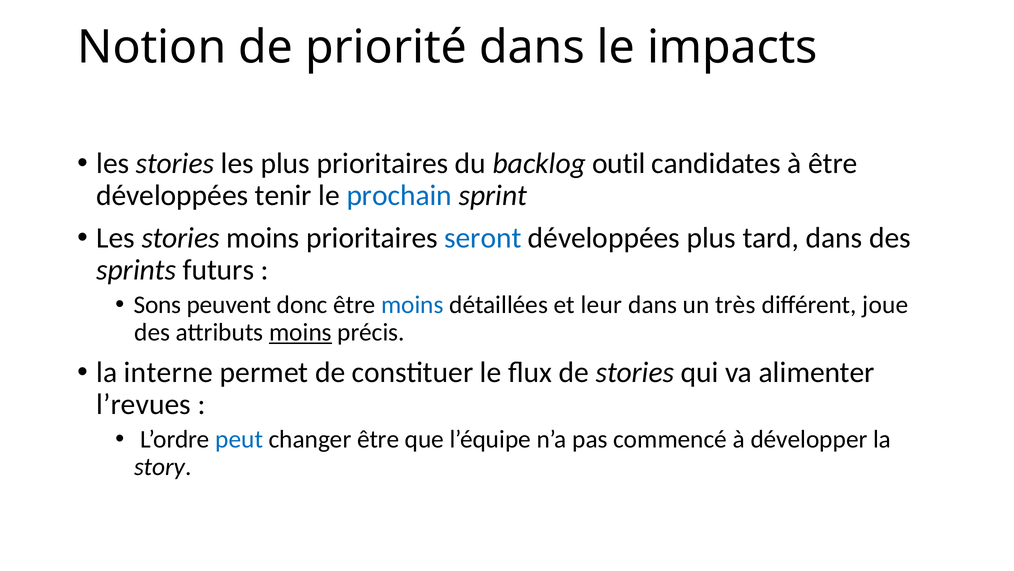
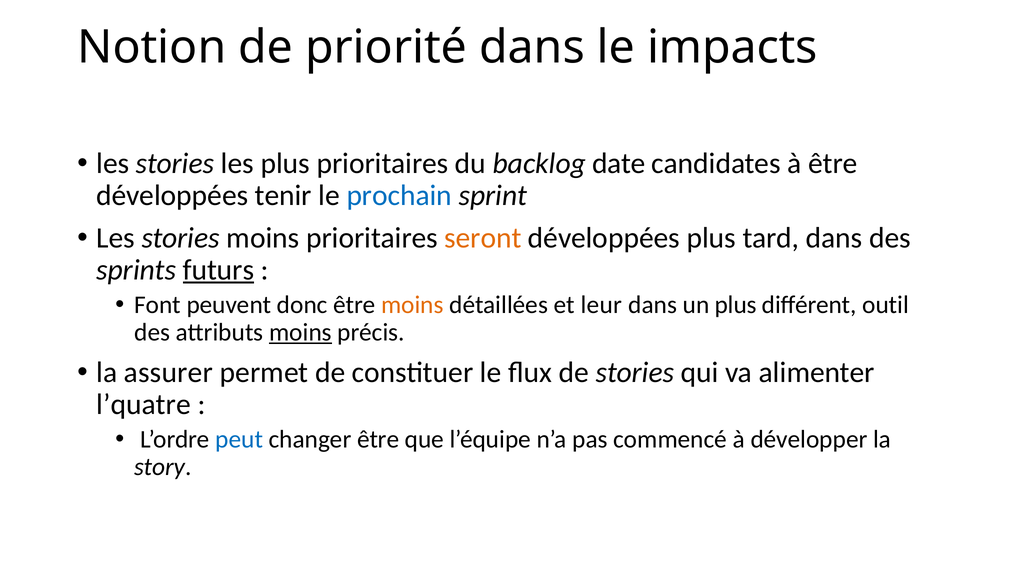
outil: outil -> date (619, 163)
seront colour: blue -> orange (483, 238)
futurs underline: none -> present (218, 270)
Sons: Sons -> Font (158, 305)
moins colour: blue -> orange (412, 305)
un très: très -> plus (736, 305)
joue: joue -> outil (886, 305)
interne: interne -> assurer (168, 372)
l’revues: l’revues -> l’quatre (144, 404)
